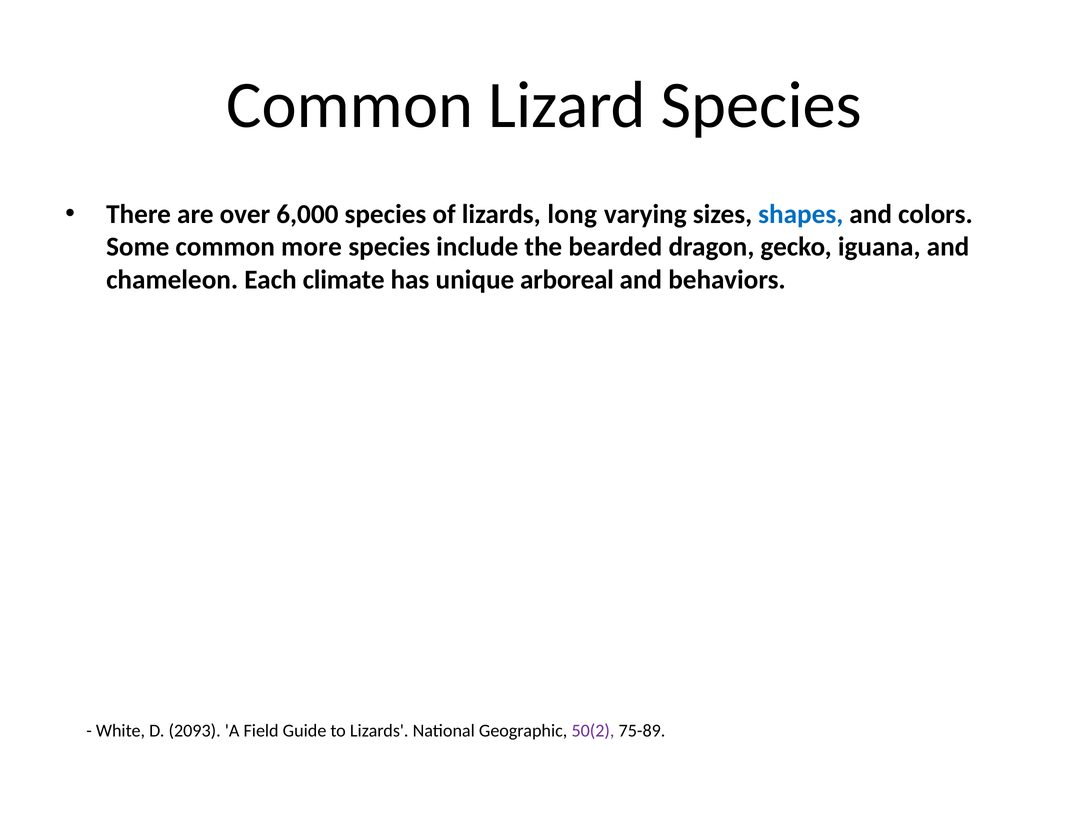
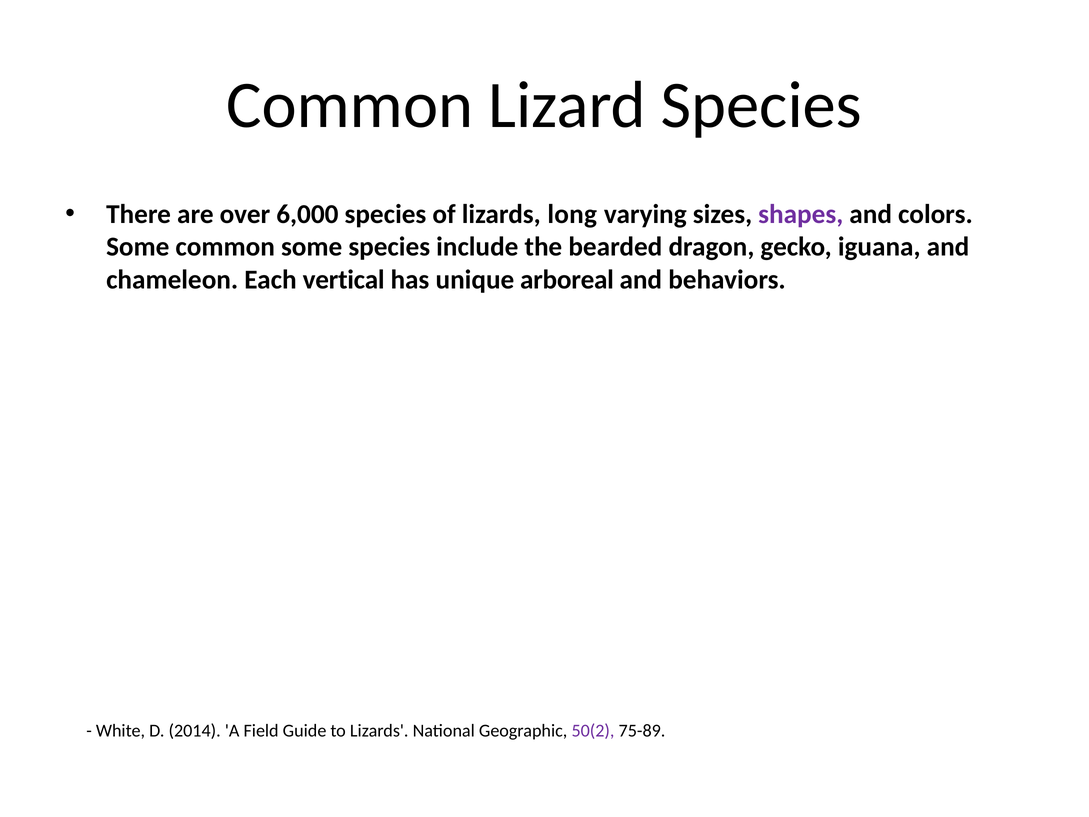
shapes colour: blue -> purple (801, 214)
common more: more -> some (312, 247)
climate: climate -> vertical (344, 280)
2093: 2093 -> 2014 (195, 731)
